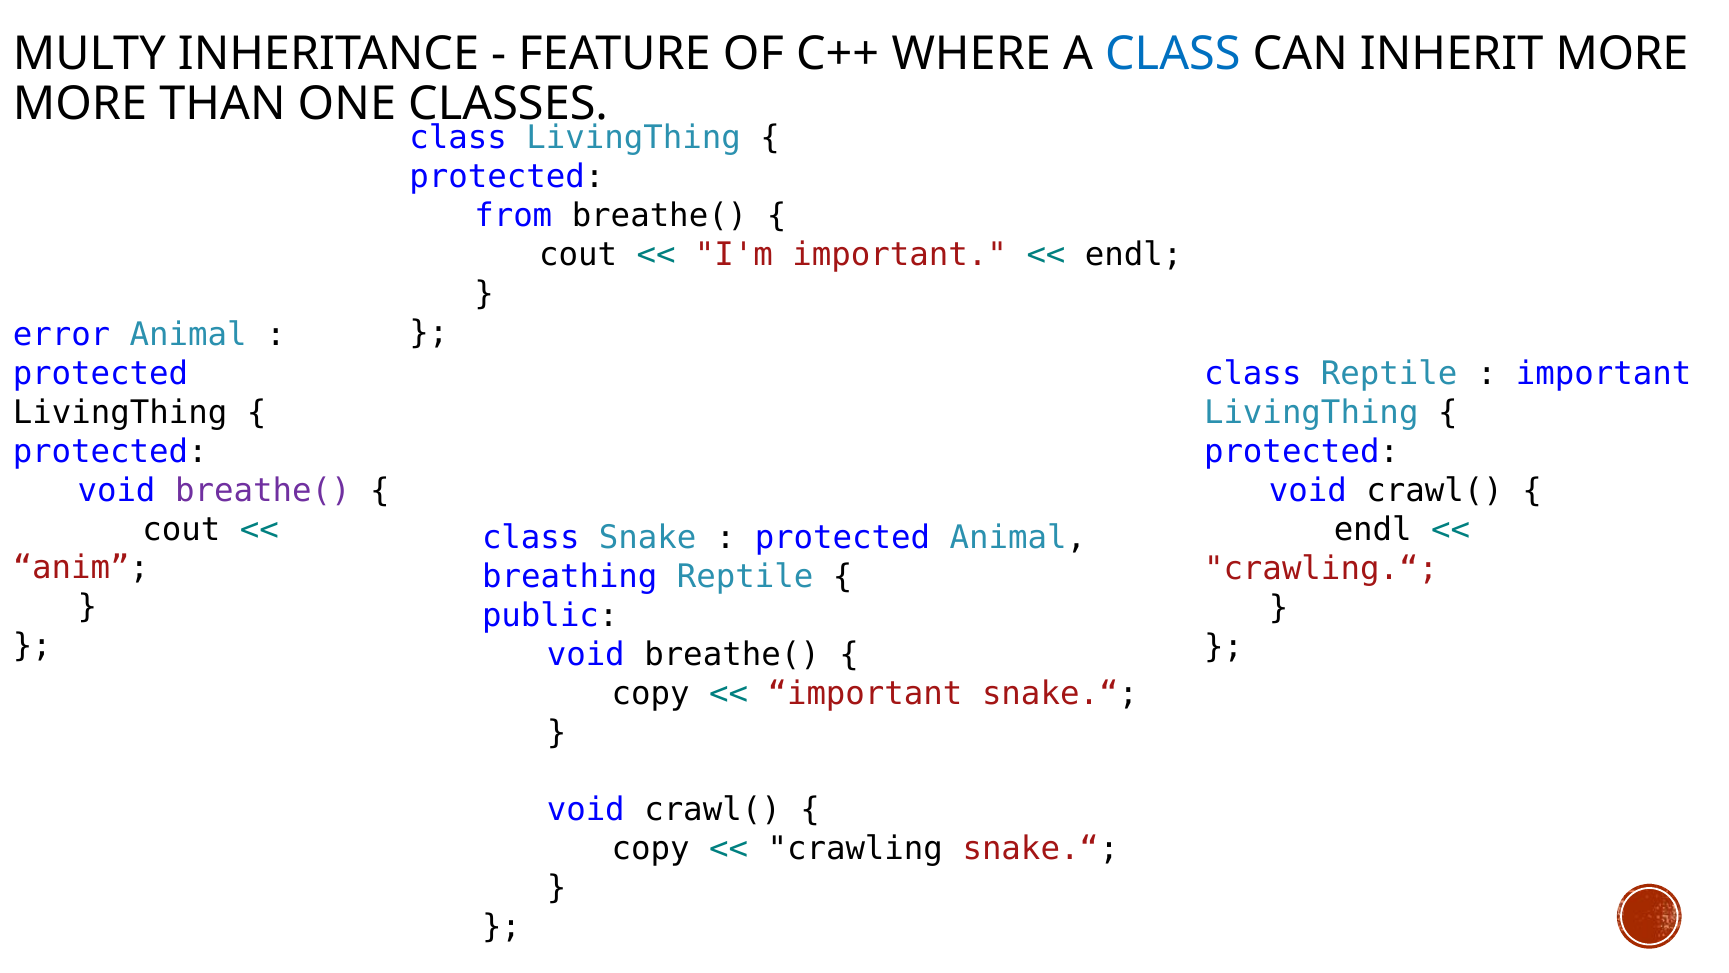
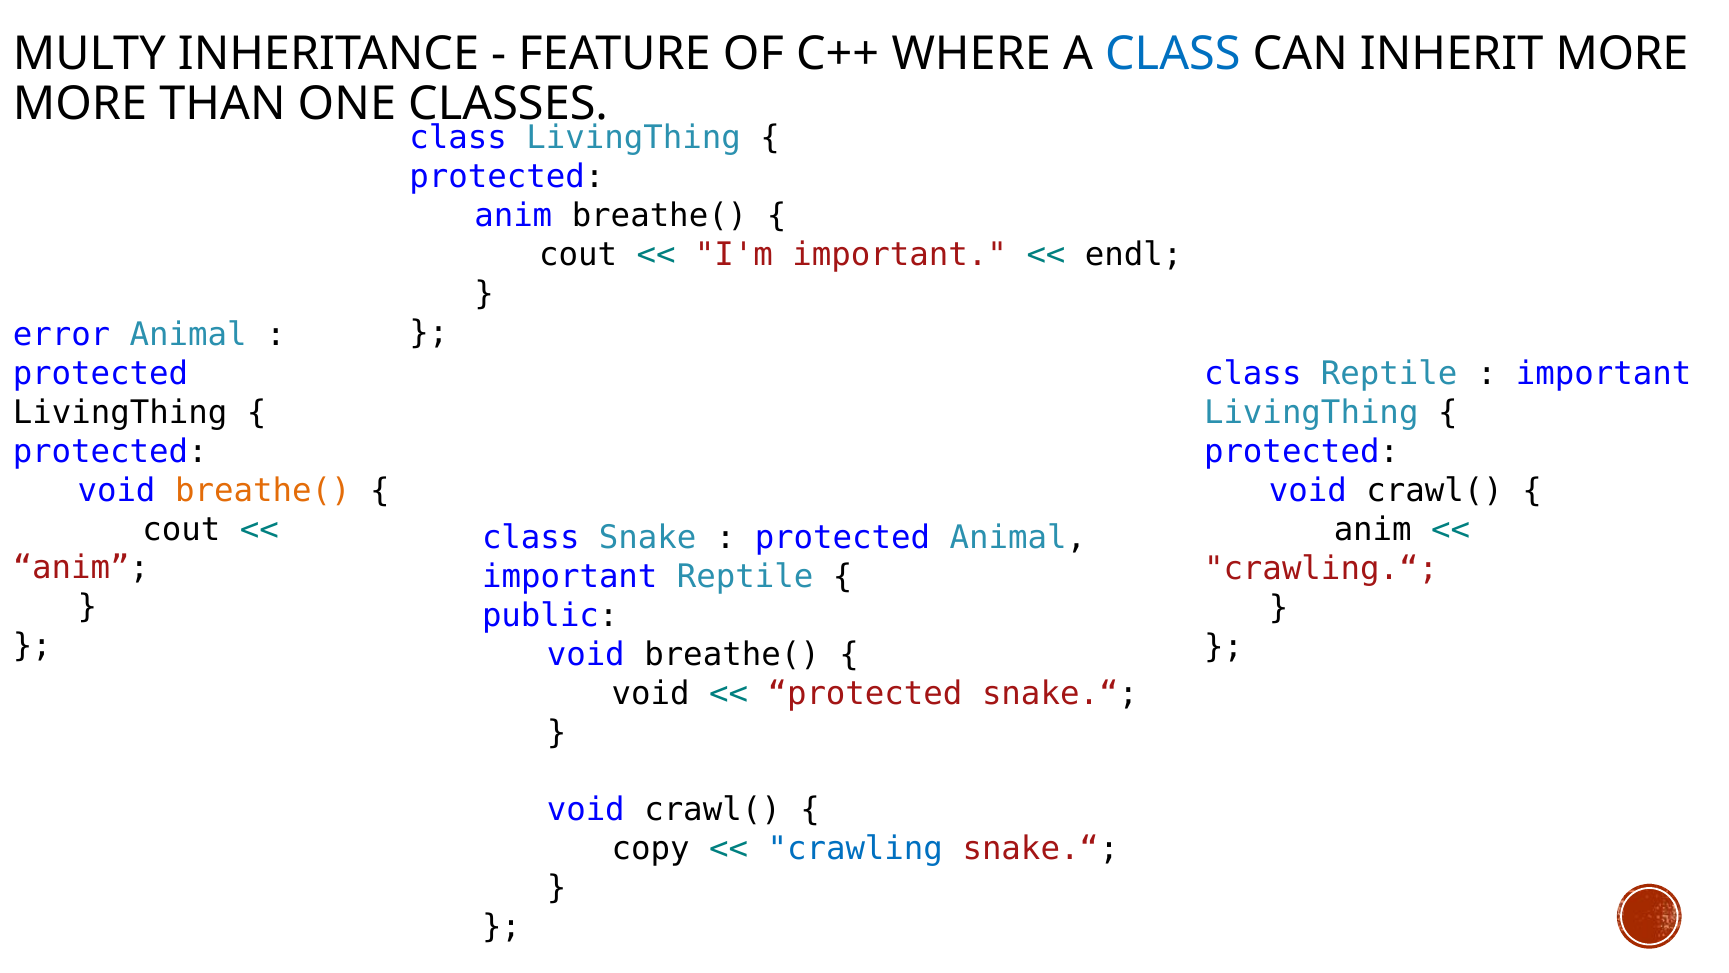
from: from -> anim (513, 216)
breathe( colour: purple -> orange (263, 490)
endl: endl -> anim (1373, 529)
breathing: breathing -> important (570, 576)
copy: copy -> void (651, 693)
important: important -> protected (865, 693)
crawling colour: black -> blue (855, 849)
